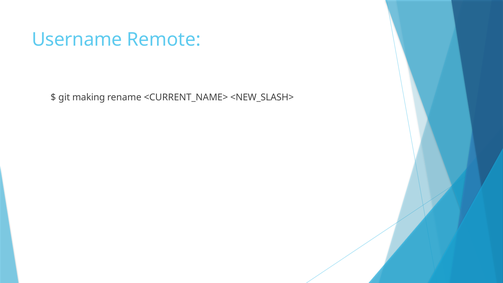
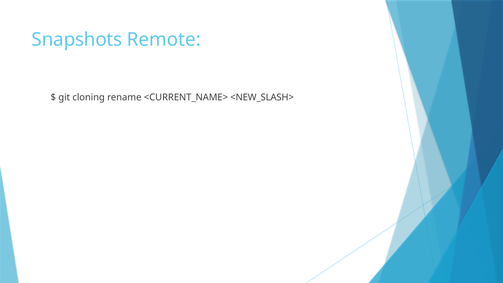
Username: Username -> Snapshots (77, 40)
making: making -> cloning (89, 97)
